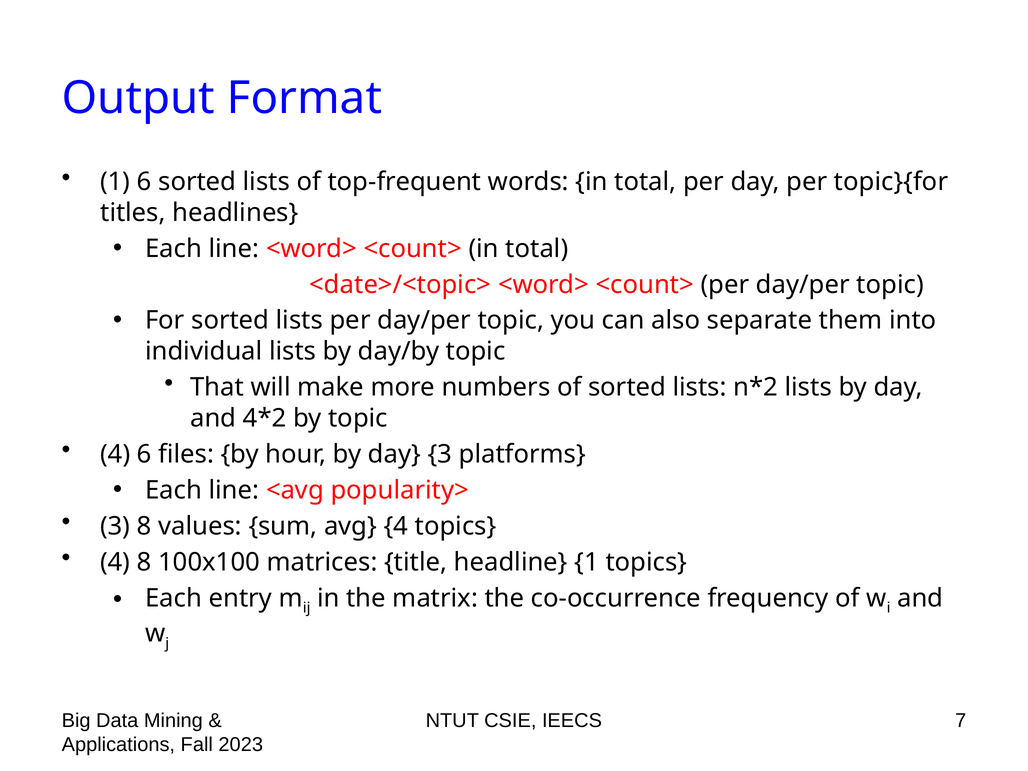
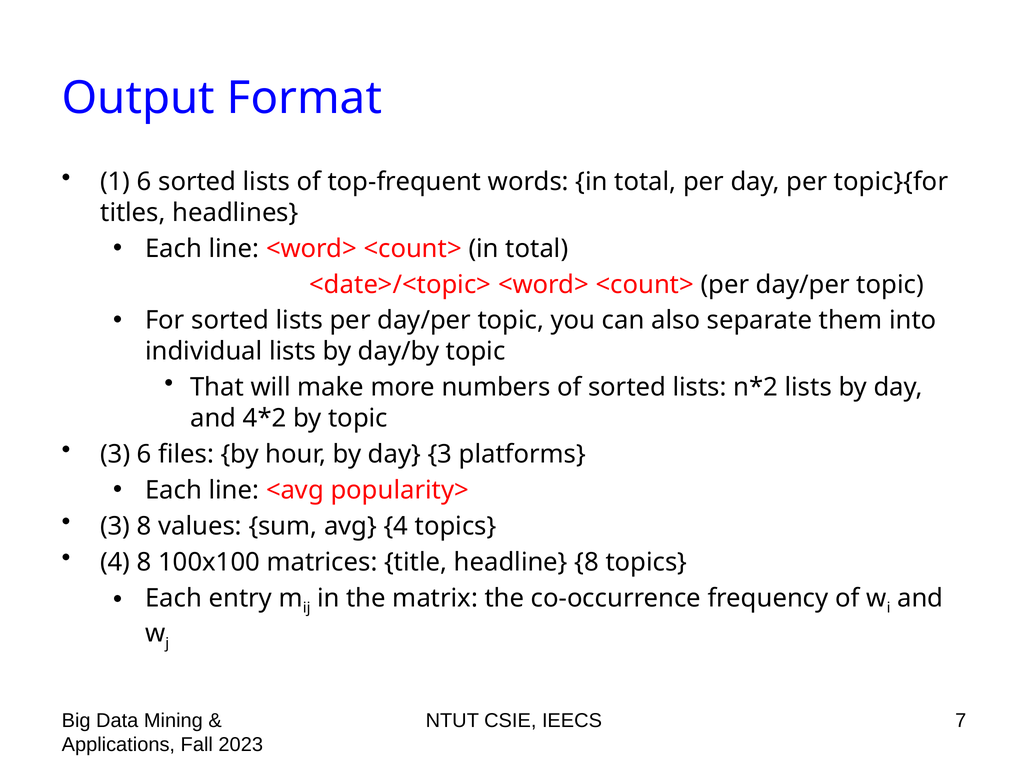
4: 4 -> 3 (115, 454)
headline 1: 1 -> 8 (587, 562)
